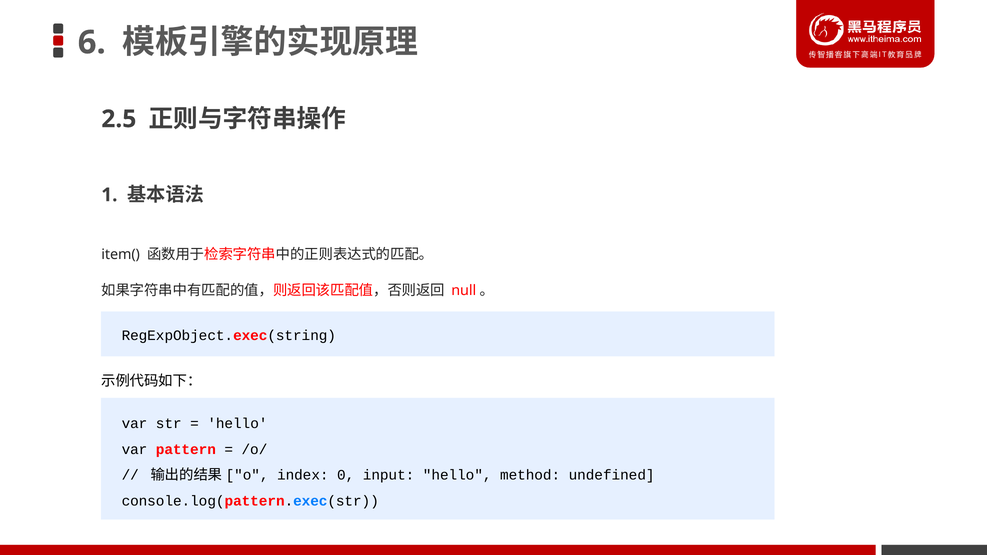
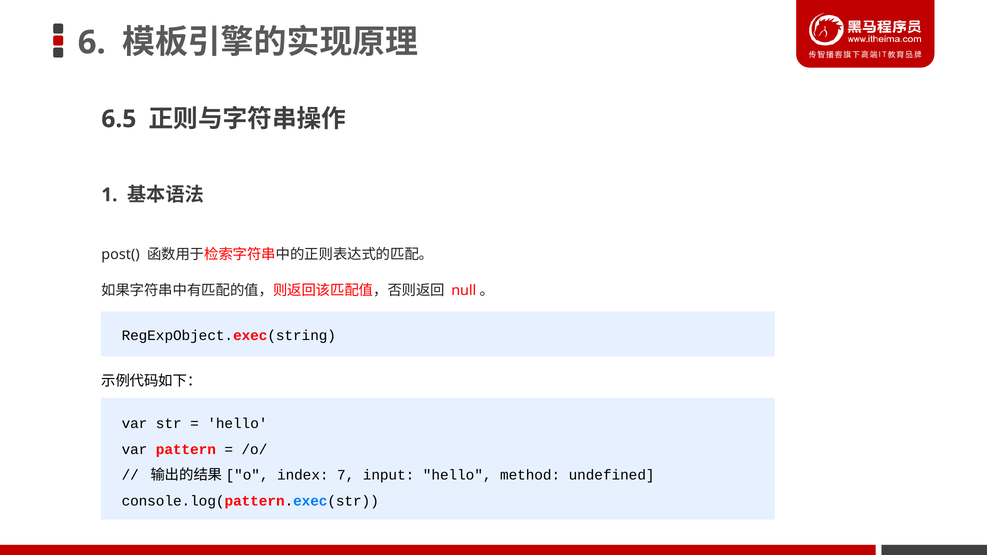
2.5: 2.5 -> 6.5 (119, 119)
item(: item( -> post( (121, 254)
0: 0 -> 7 (346, 475)
